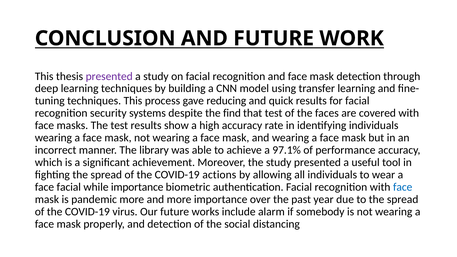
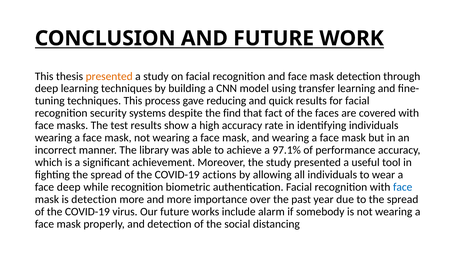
presented colour: purple -> orange (109, 76)
that test: test -> fact (274, 113)
face facial: facial -> deep (69, 187)
while importance: importance -> recognition (137, 187)
is pandemic: pandemic -> detection (94, 200)
